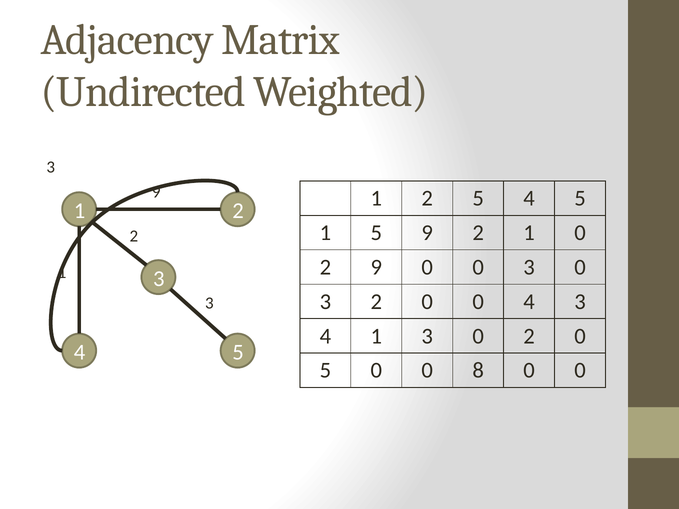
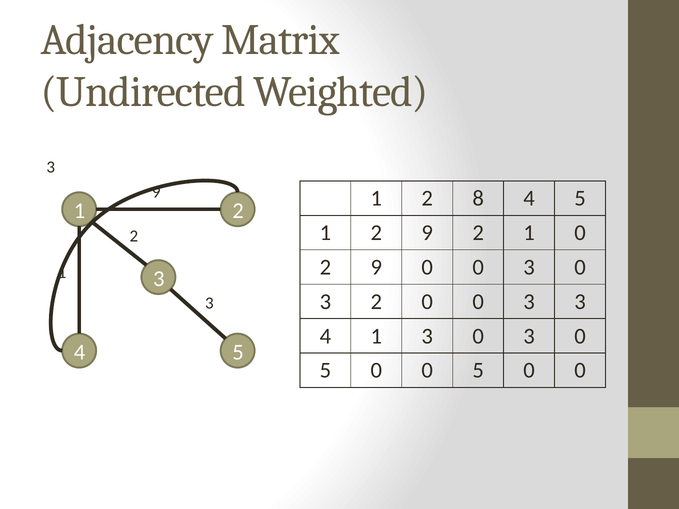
2 5: 5 -> 8 (478, 198)
5: 5 -> 2 (376, 233)
2 0 0 4: 4 -> 3 (529, 302)
1 3 0 2: 2 -> 3 (529, 336)
0 0 8: 8 -> 5 (478, 371)
